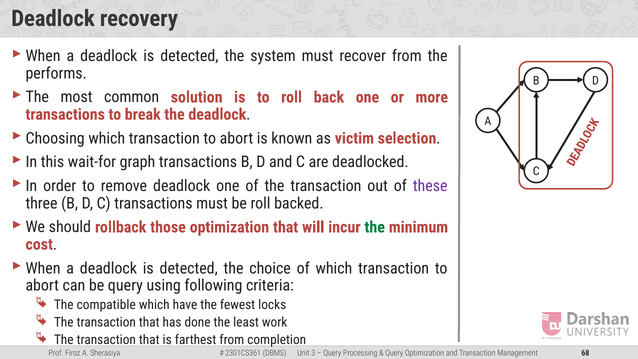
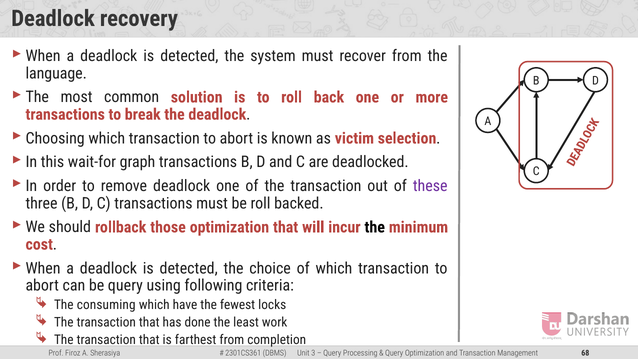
performs: performs -> language (56, 73)
the colour: green -> black (375, 227)
compatible: compatible -> consuming (106, 305)
